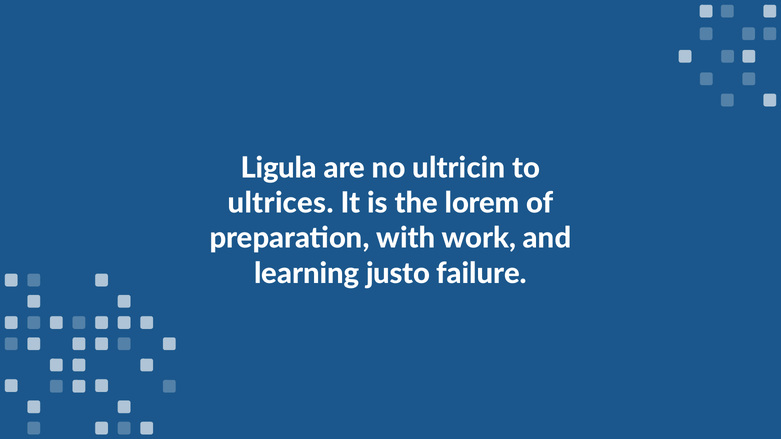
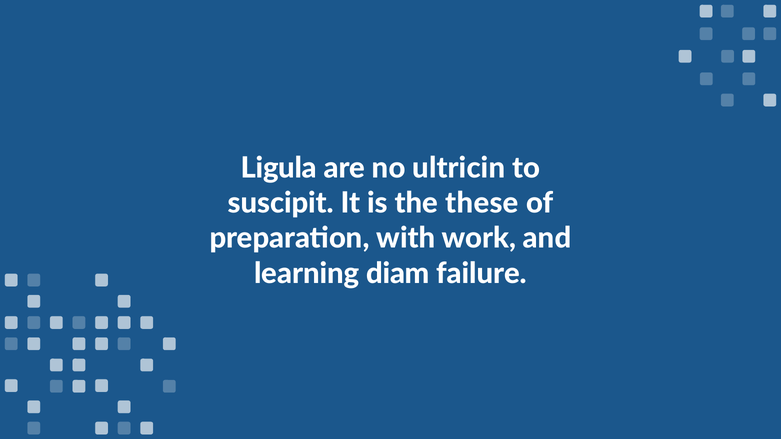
ultrices: ultrices -> suscipit (281, 203)
lorem: lorem -> these (482, 203)
justo: justo -> diam (398, 274)
